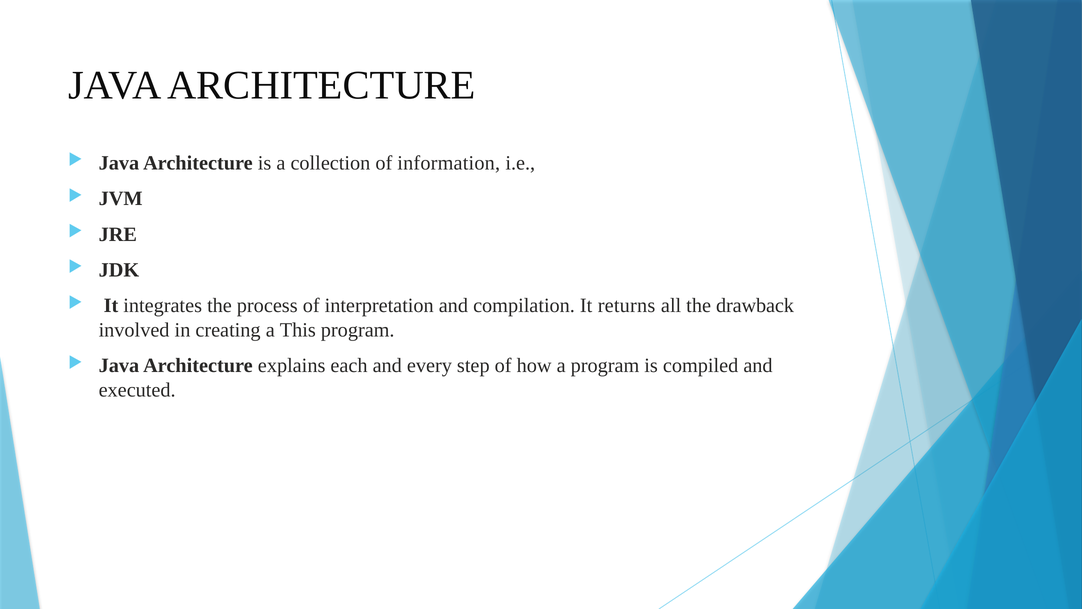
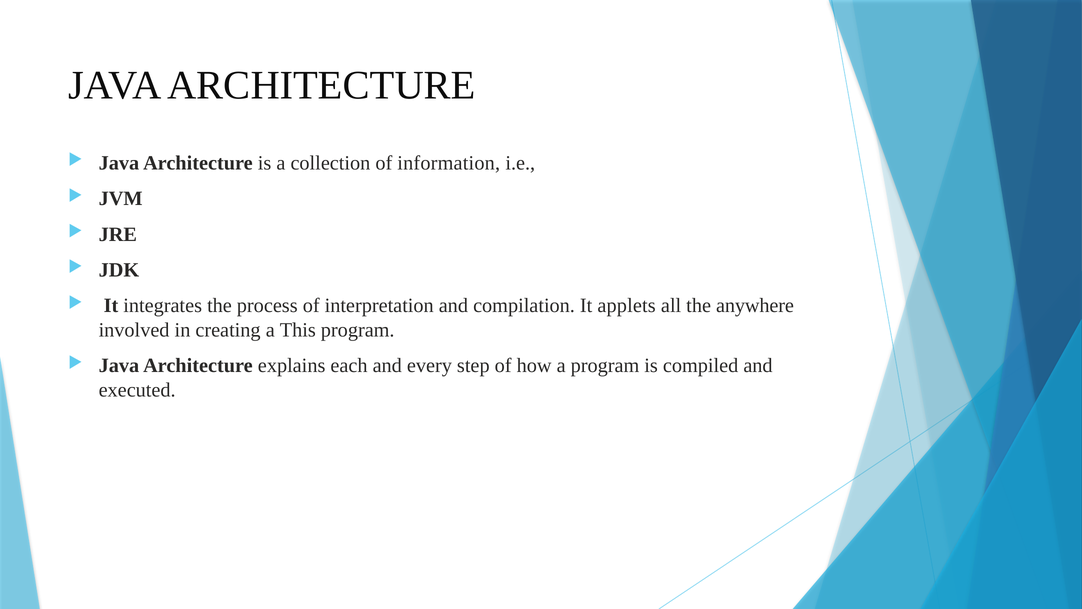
returns: returns -> applets (627, 305)
drawback: drawback -> anywhere (755, 305)
